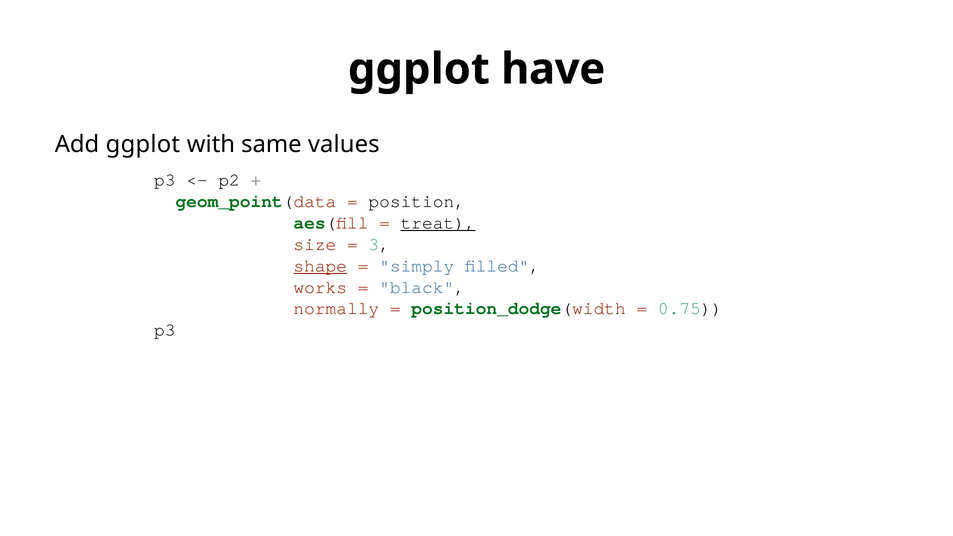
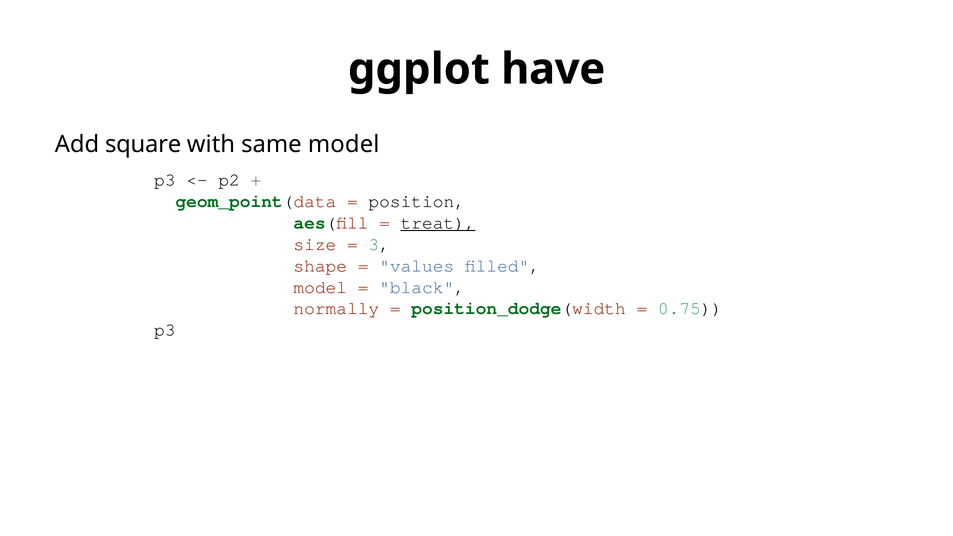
Add ggplot: ggplot -> square (143, 145)
same values: values -> model (344, 145)
shape underline: present -> none (320, 266)
simply: simply -> values (417, 266)
works: works -> model (320, 287)
